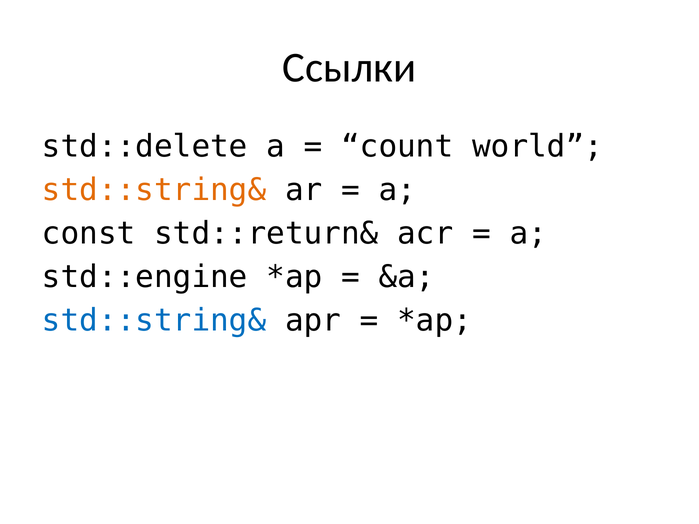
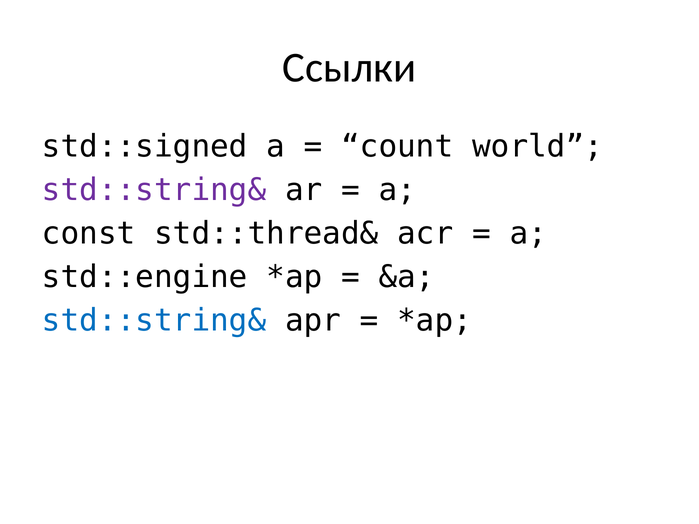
std::delete: std::delete -> std::signed (145, 147)
std::string& colour: orange -> purple (154, 190)
std::return&: std::return& -> std::thread& (266, 234)
